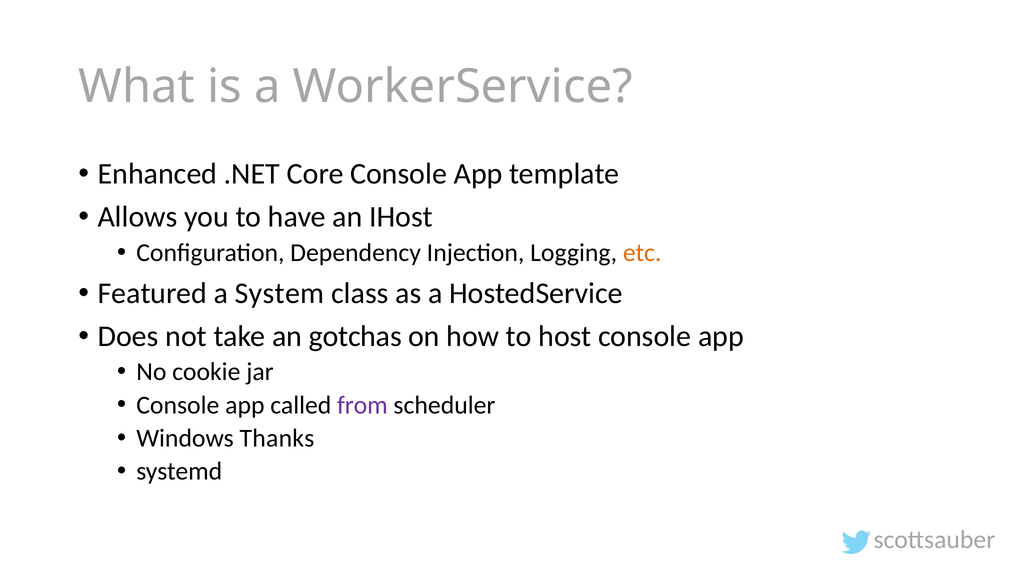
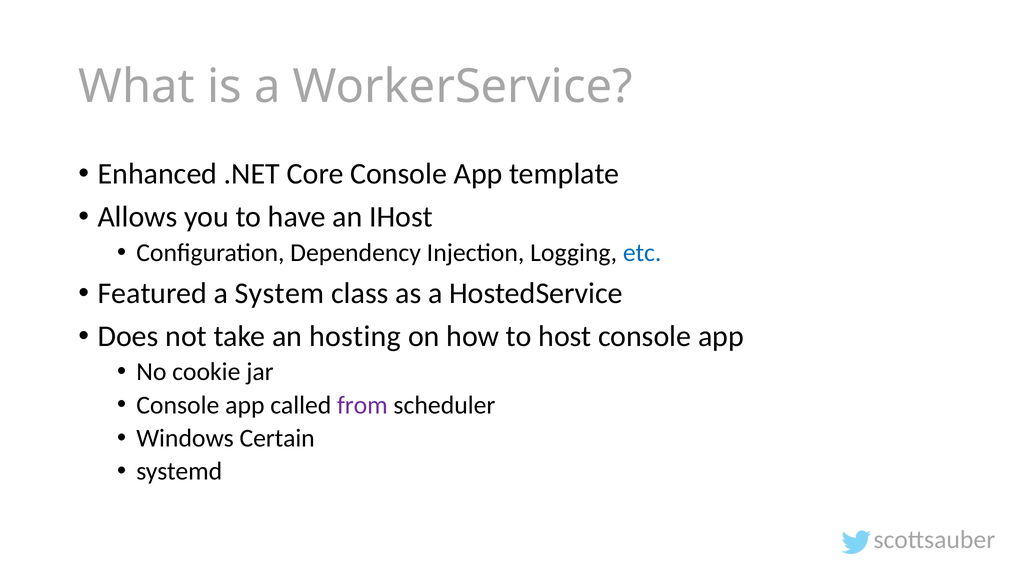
etc colour: orange -> blue (642, 252)
gotchas: gotchas -> hosting (355, 336)
Thanks: Thanks -> Certain (277, 438)
